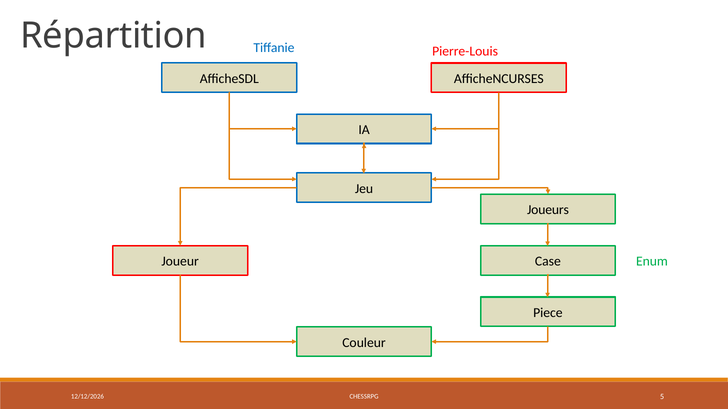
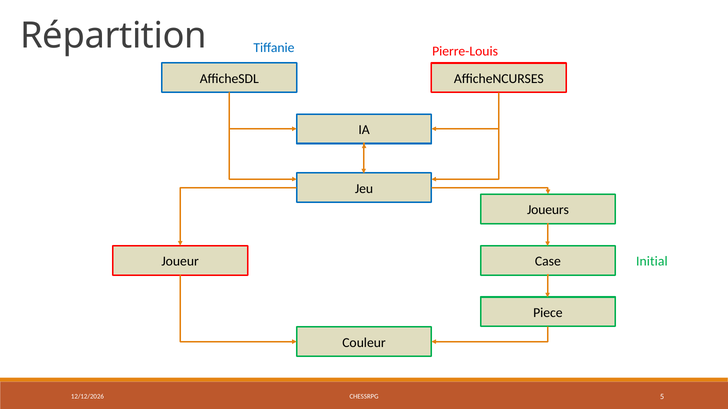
Enum: Enum -> Initial (652, 261)
